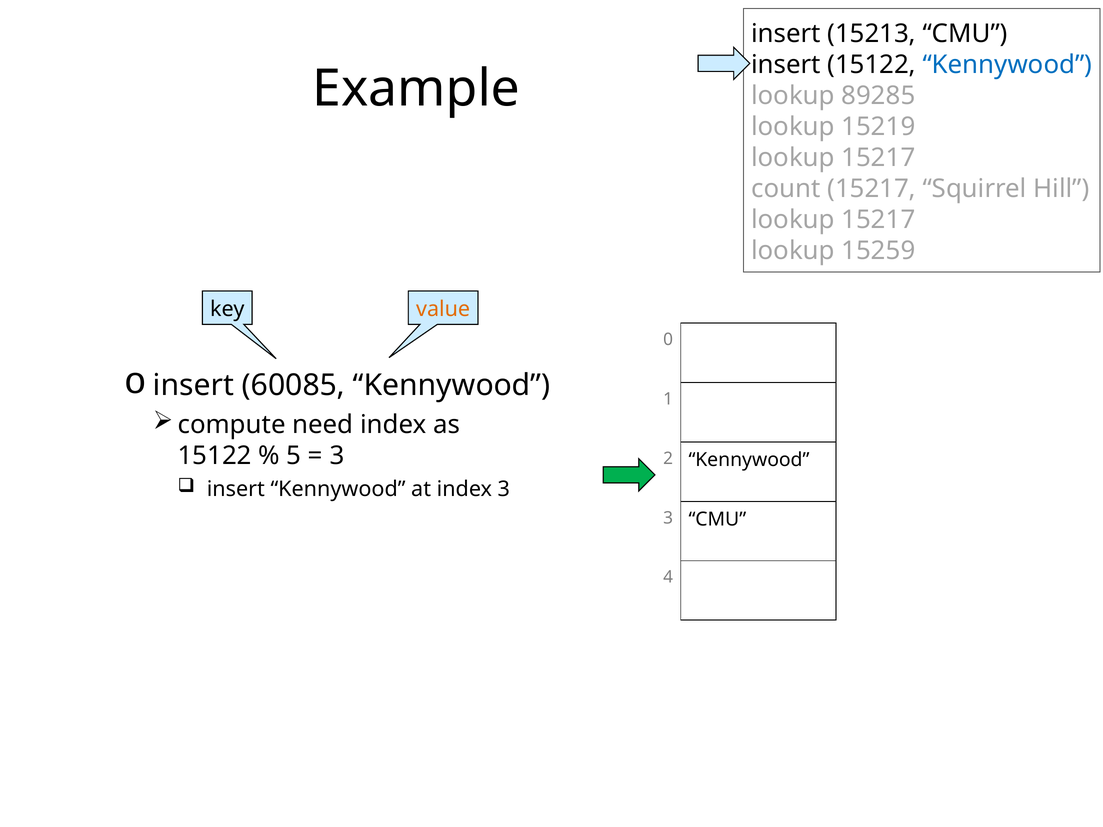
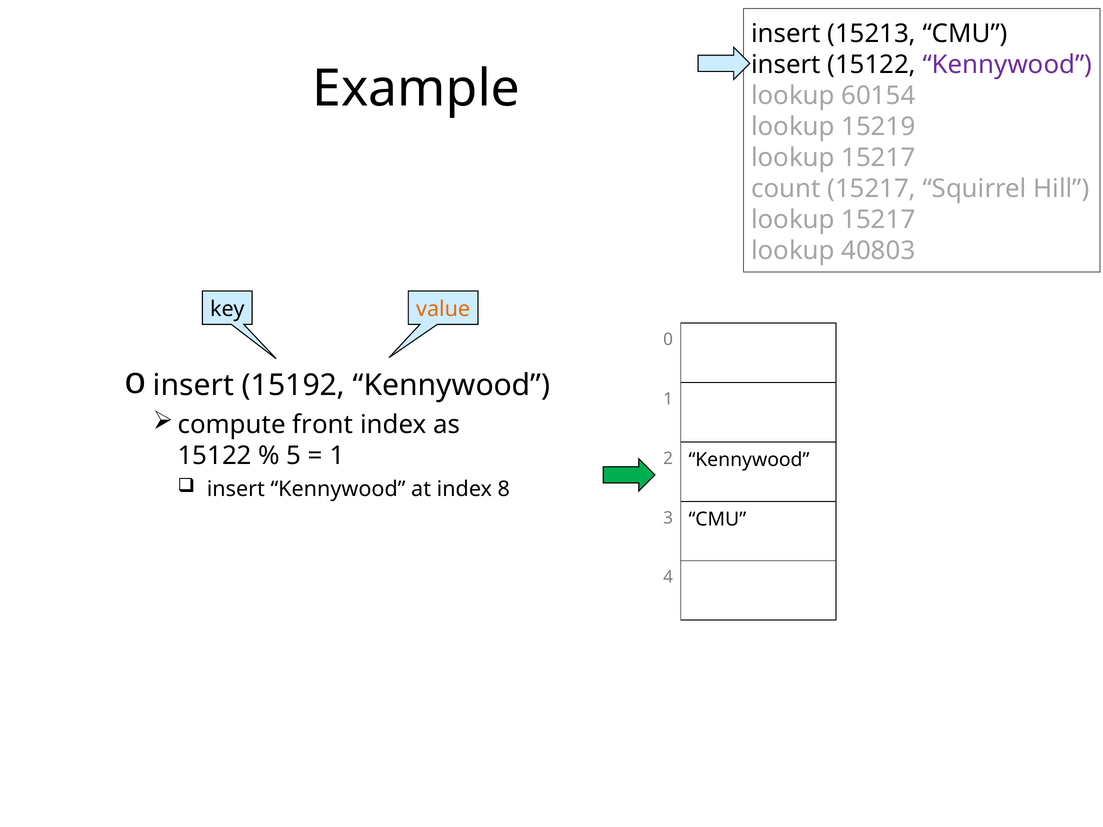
Kennywood colour: blue -> purple (1007, 65)
89285: 89285 -> 60154 (878, 96)
15259: 15259 -> 40803 (878, 251)
60085: 60085 -> 15192 (293, 385)
need: need -> front (323, 425)
3: 3 -> 1 (337, 456)
index 3: 3 -> 8 (504, 489)
